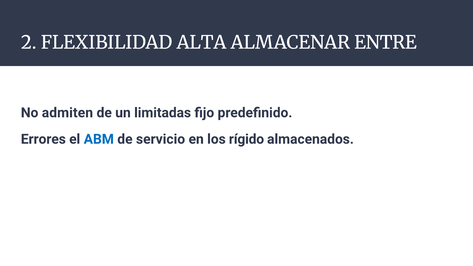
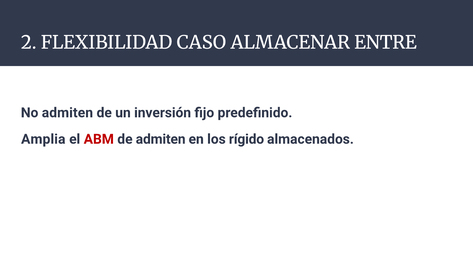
ALTA: ALTA -> CASO (201, 43)
limitadas: limitadas -> inversión (163, 113)
Errores: Errores -> Amplia (43, 139)
ABM colour: blue -> red (99, 139)
de servicio: servicio -> admiten (161, 139)
